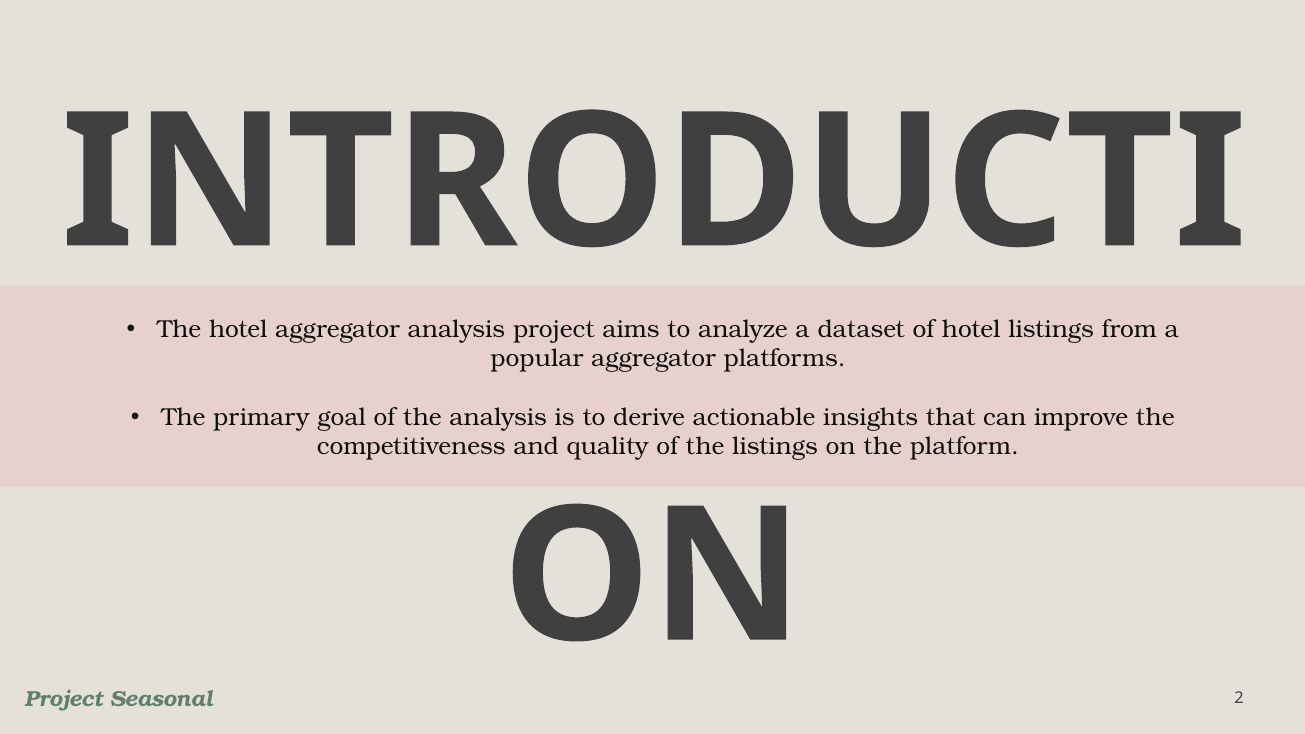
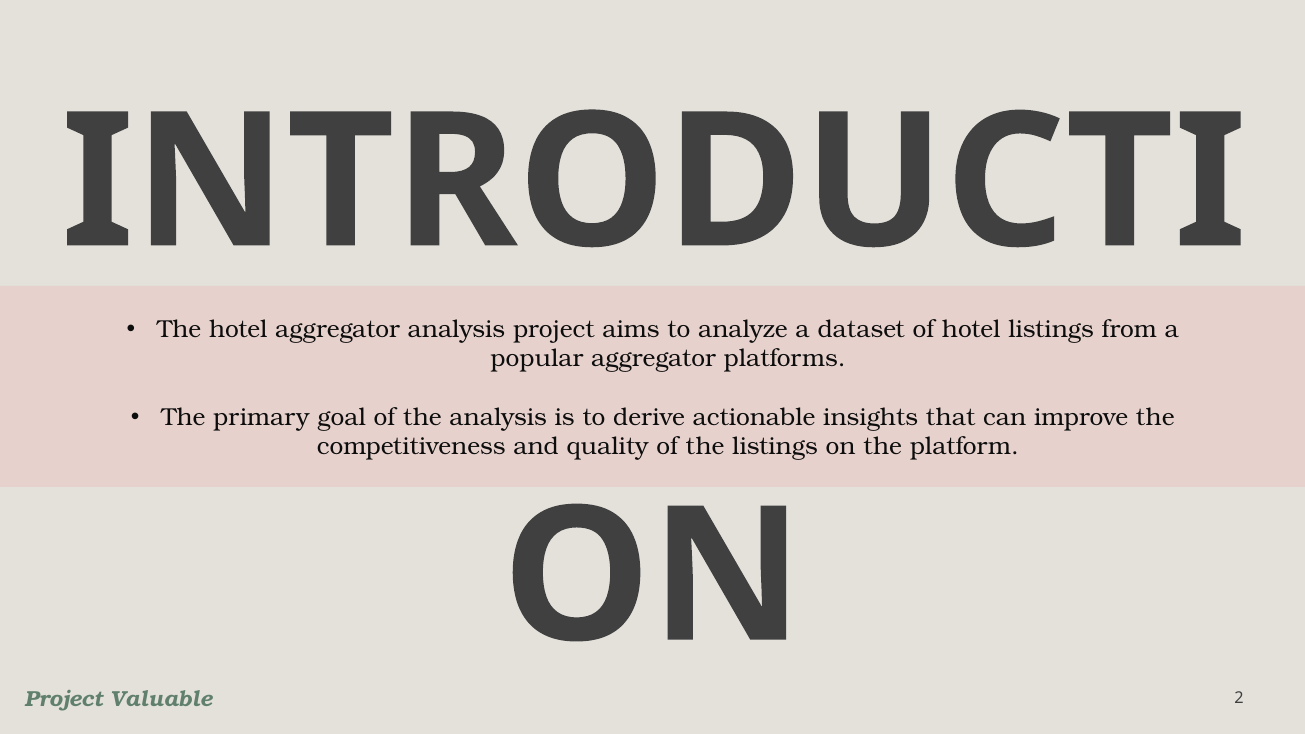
Seasonal: Seasonal -> Valuable (161, 700)
